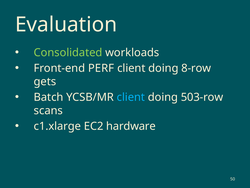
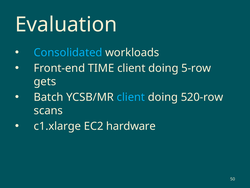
Consolidated colour: light green -> light blue (68, 52)
PERF: PERF -> TIME (101, 68)
8-row: 8-row -> 5-row (196, 68)
503-row: 503-row -> 520-row (202, 97)
